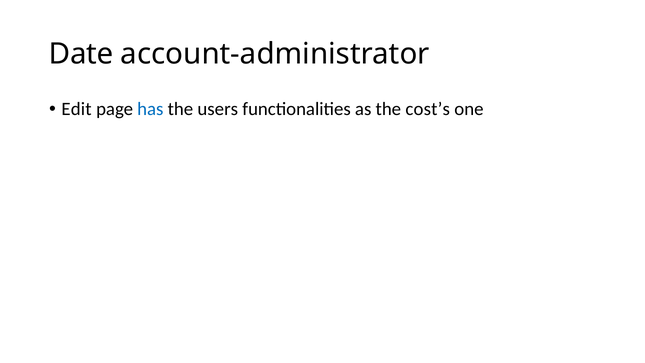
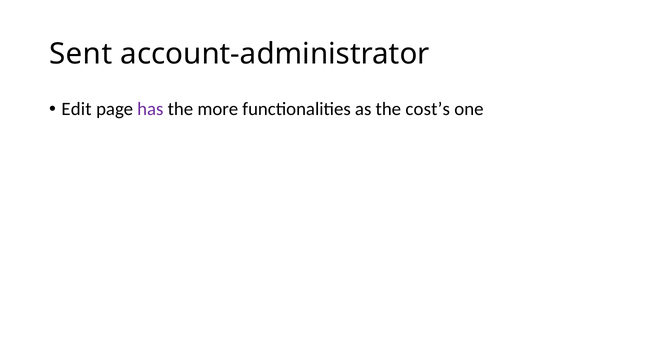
Date: Date -> Sent (81, 54)
has colour: blue -> purple (150, 109)
users: users -> more (218, 109)
